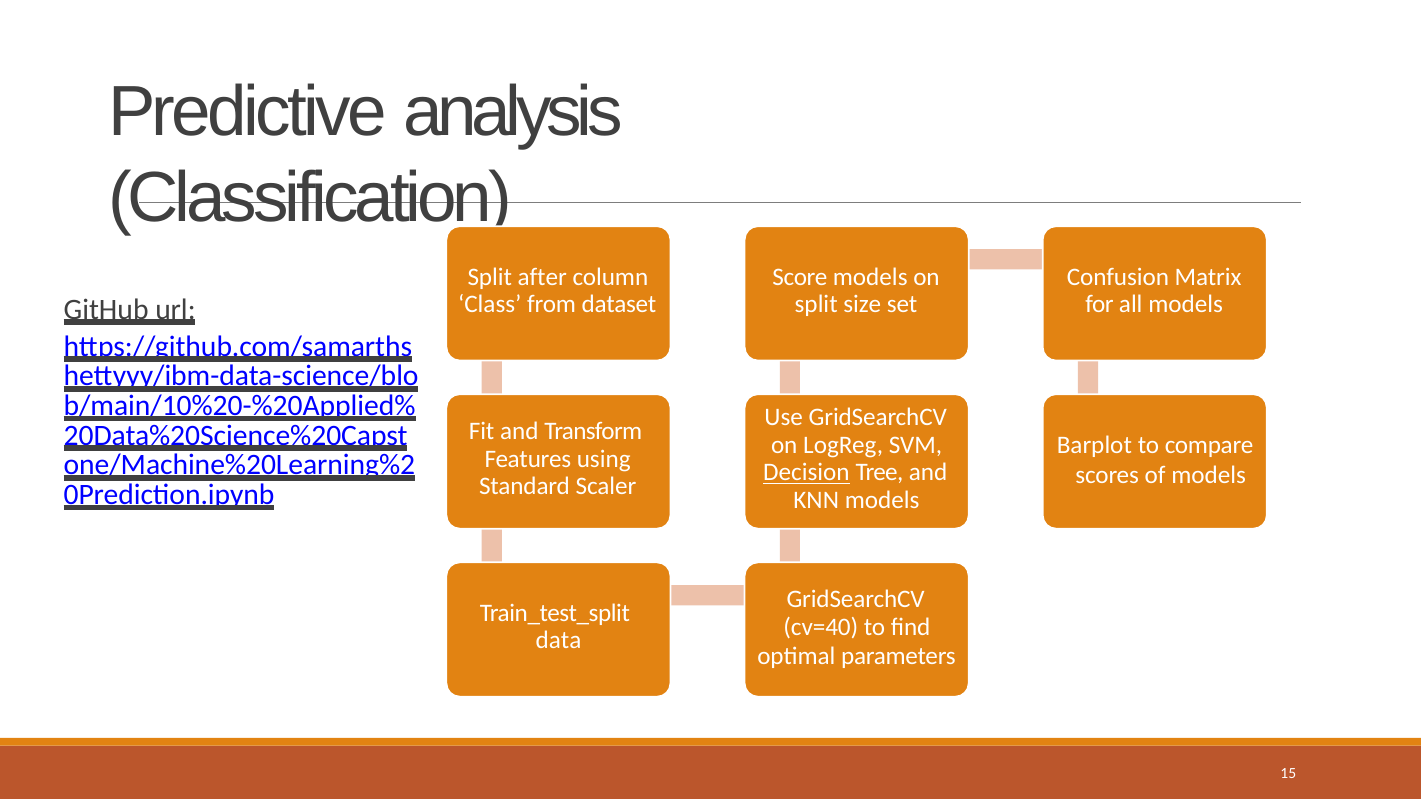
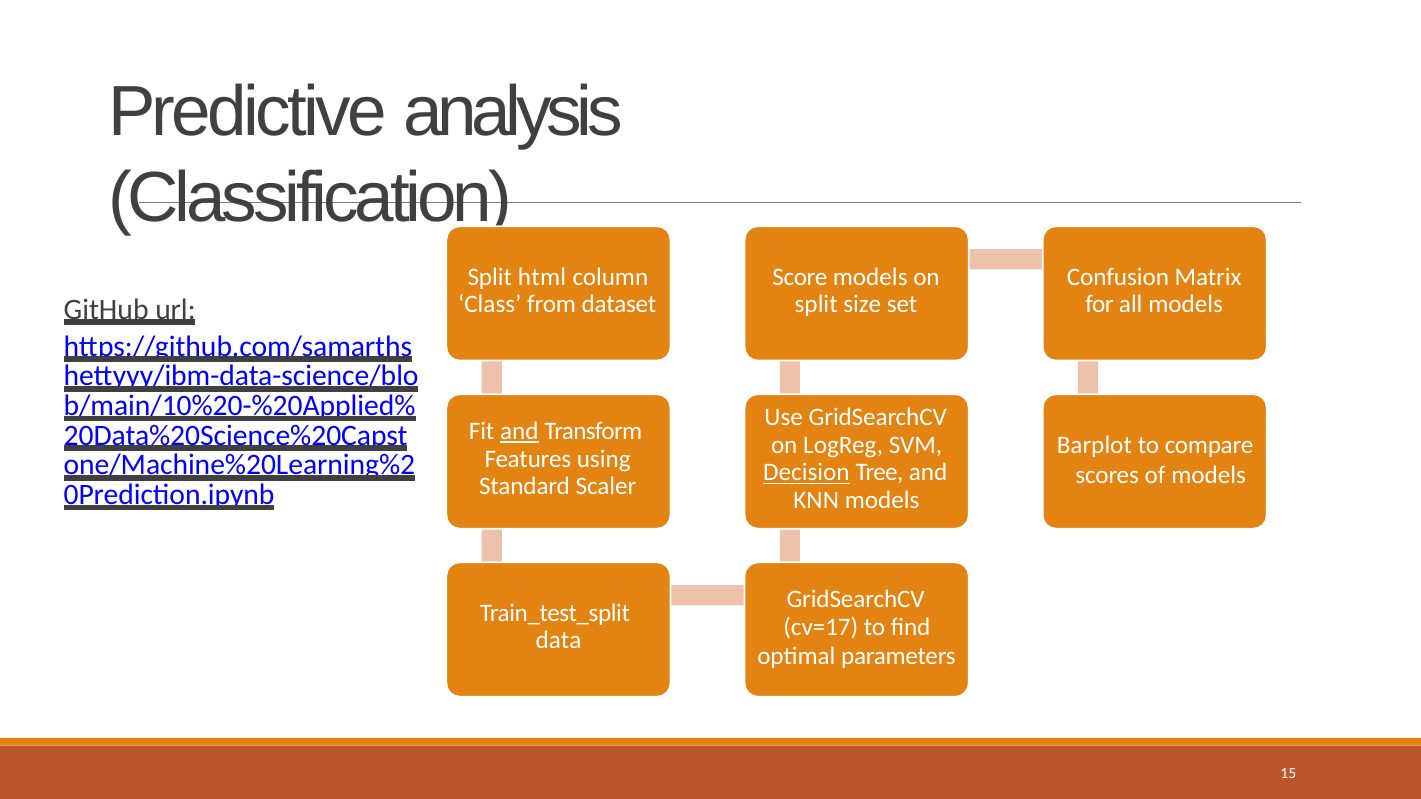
after: after -> html (542, 277)
and underline: none -> present (519, 431)
cv=40: cv=40 -> cv=17 (821, 627)
